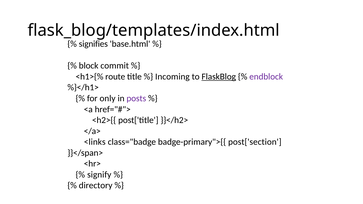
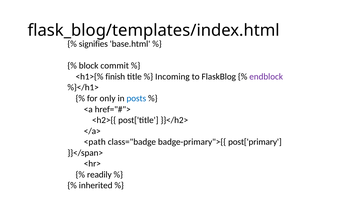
route: route -> finish (115, 77)
FlaskBlog underline: present -> none (219, 77)
posts colour: purple -> blue (136, 98)
<links: <links -> <path (95, 142)
post['section: post['section -> post['primary (255, 142)
signify: signify -> readily (99, 175)
directory: directory -> inherited (96, 186)
